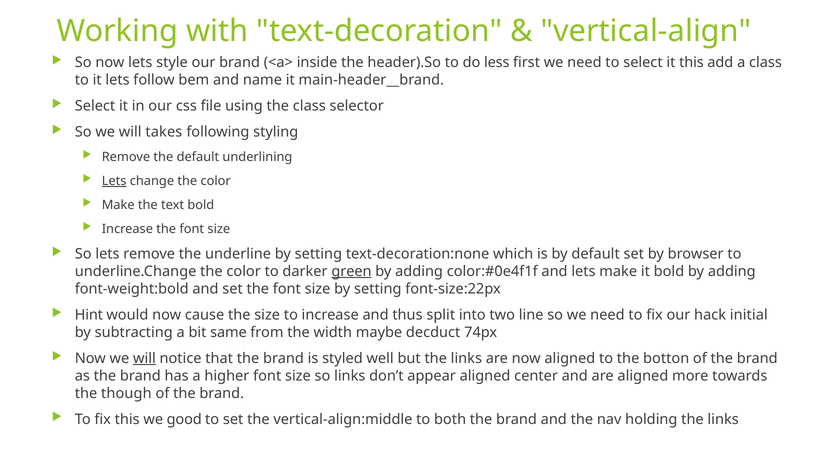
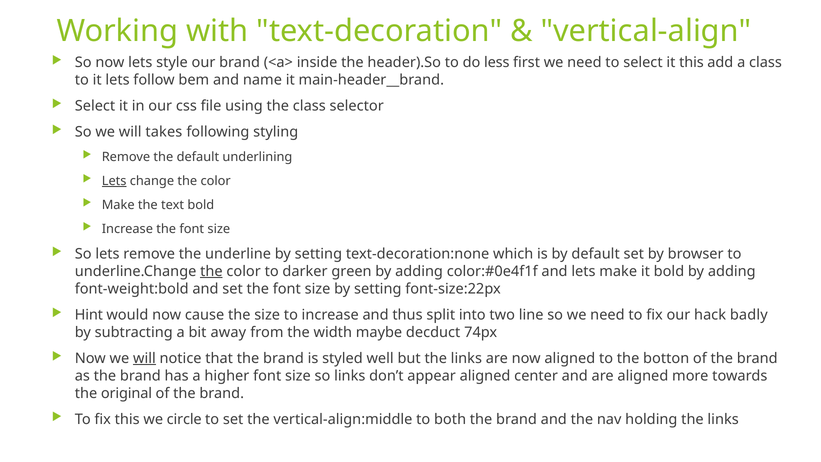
the underline: none -> present (211, 271)
green underline: present -> none (351, 271)
initial: initial -> badly (749, 315)
same: same -> away (228, 332)
though: though -> original (126, 393)
good: good -> circle (184, 419)
